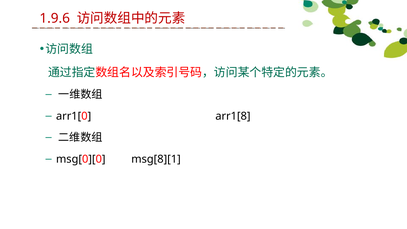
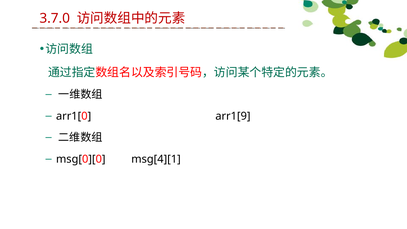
1.9.6: 1.9.6 -> 3.7.0 (55, 19)
arr1[8: arr1[8 -> arr1[9 (233, 116)
msg[8][1: msg[8][1 -> msg[4][1 (156, 159)
